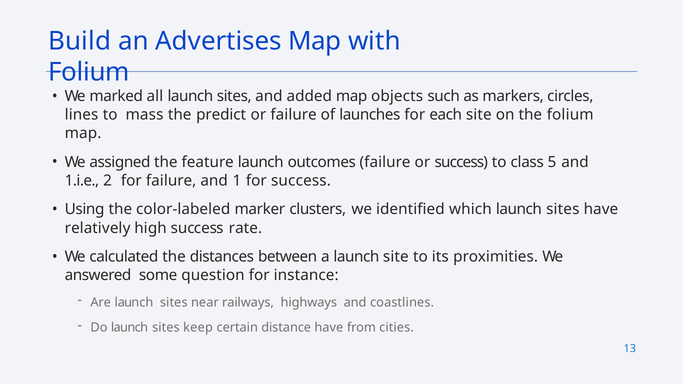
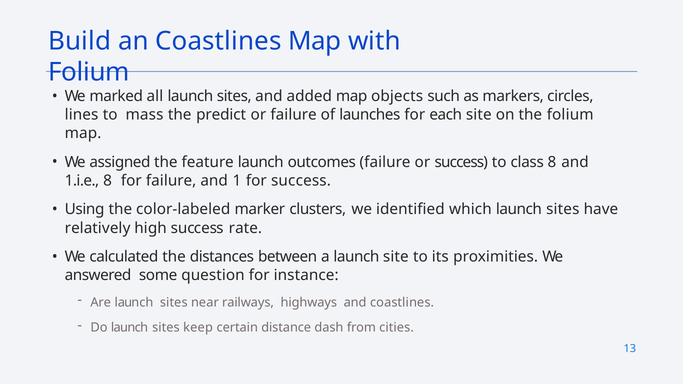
an Advertises: Advertises -> Coastlines (218, 41)
class 5: 5 -> 8 (552, 162)
1.i.e 2: 2 -> 8 (108, 181)
distance have: have -> dash (329, 328)
